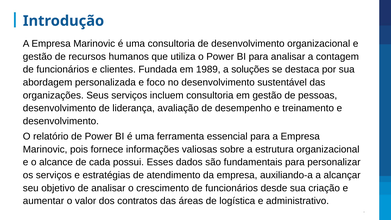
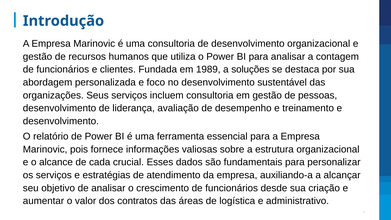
possui: possui -> crucial (128, 162)
